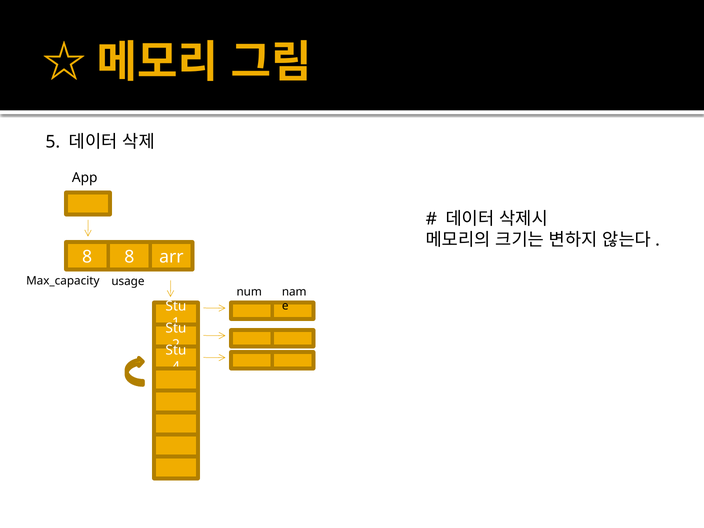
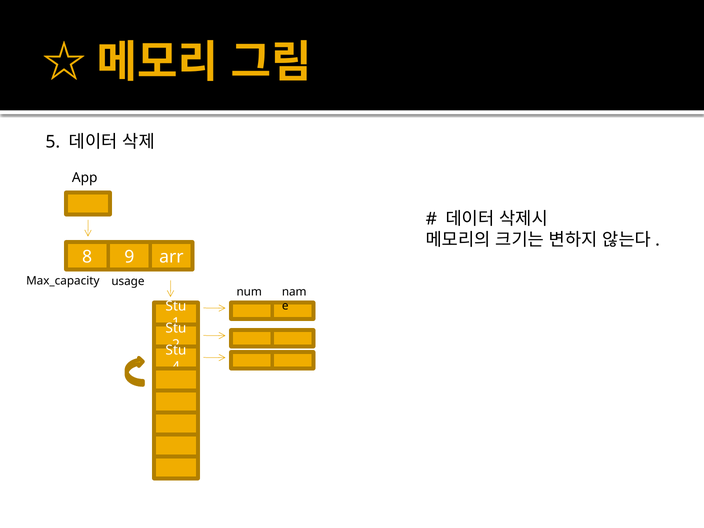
8 8: 8 -> 9 (129, 257)
